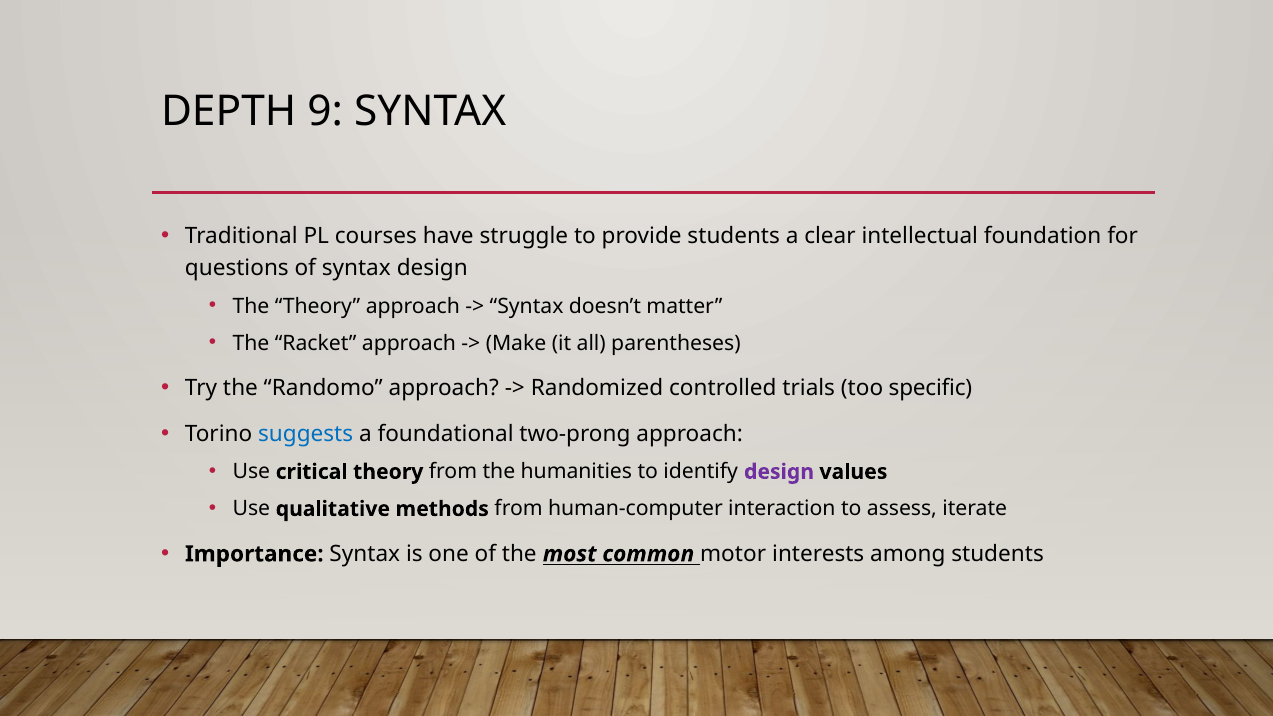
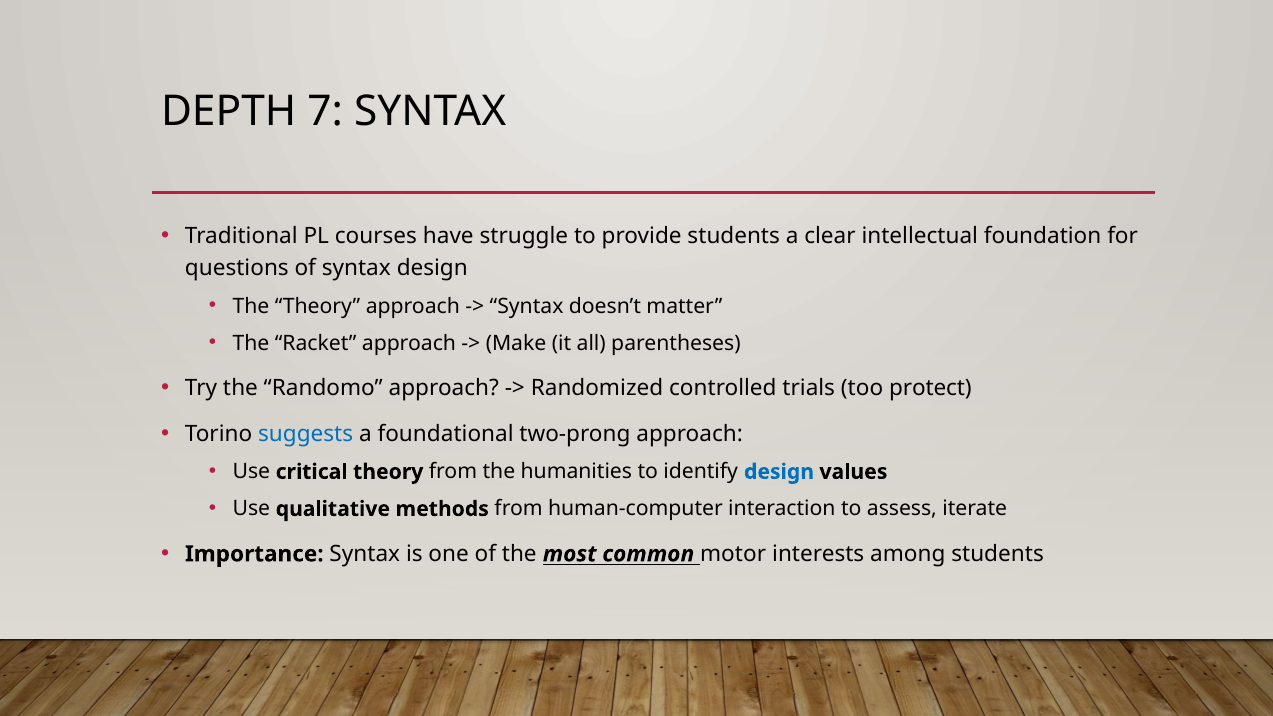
9: 9 -> 7 (325, 111)
specific: specific -> protect (930, 388)
design colour: purple -> blue (779, 472)
